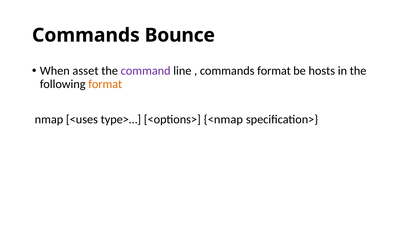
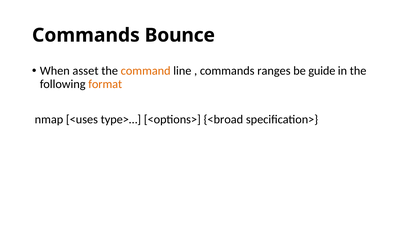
command colour: purple -> orange (146, 71)
commands format: format -> ranges (274, 71)
hosts: hosts -> guide (322, 71)
<nmap: <nmap -> <broad (223, 119)
